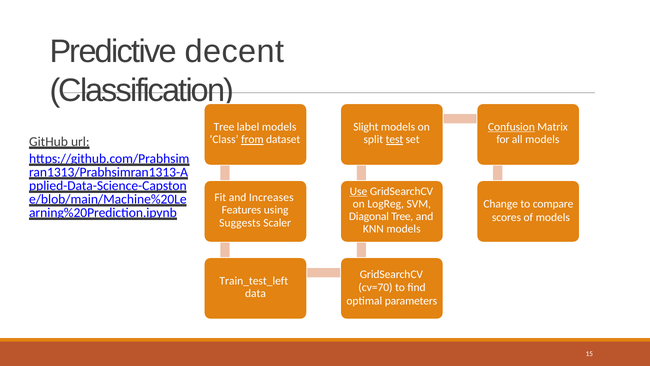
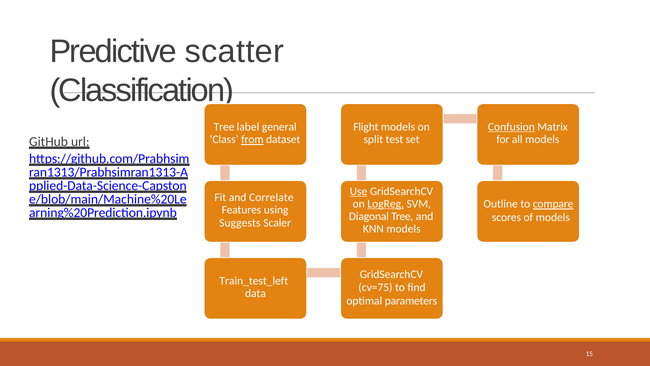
decent: decent -> scatter (234, 51)
label models: models -> general (279, 127)
Slight: Slight -> Flight (366, 127)
test underline: present -> none (394, 139)
Increases: Increases -> Correlate (271, 197)
LogReg underline: none -> present (386, 204)
Change: Change -> Outline (501, 204)
compare underline: none -> present (553, 204)
cv=70: cv=70 -> cv=75 (375, 287)
